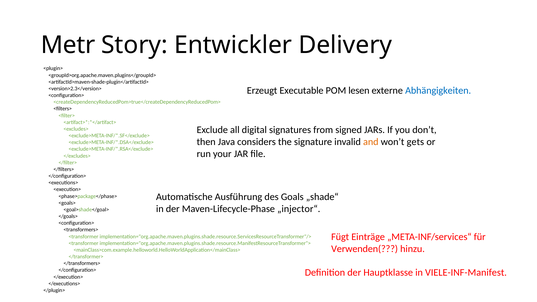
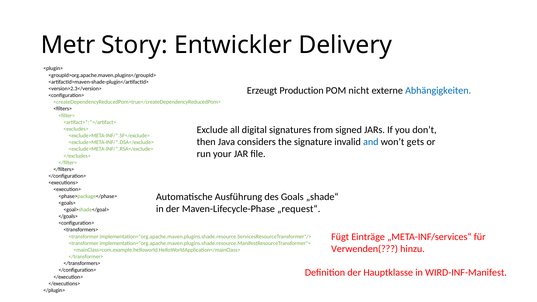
Executable: Executable -> Production (302, 90)
lesen: lesen -> nicht (359, 90)
and colour: orange -> blue (371, 142)
„injector“: „injector“ -> „request“ (299, 209)
VIELE-INF-Manifest: VIELE-INF-Manifest -> WIRD-INF-Manifest (466, 273)
